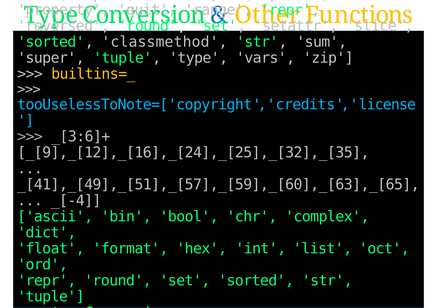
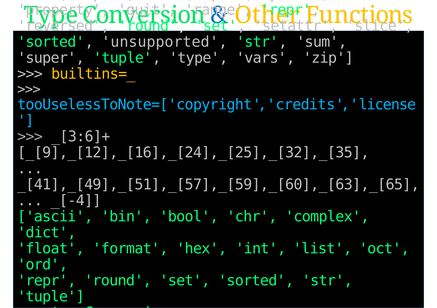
classmethod: classmethod -> unsupported (165, 42)
